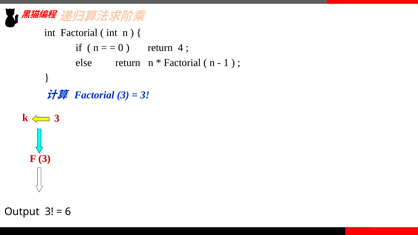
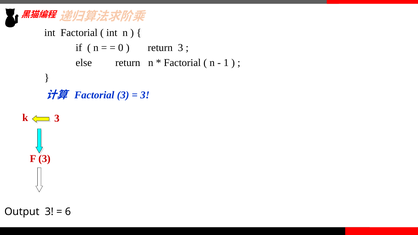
return 4: 4 -> 3 (180, 48)
